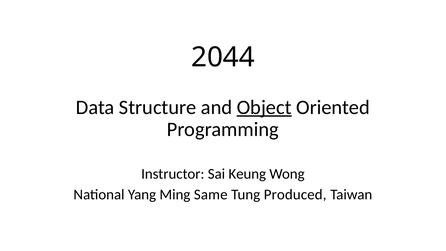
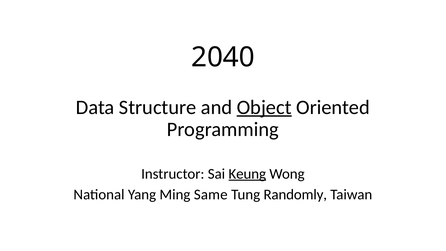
2044: 2044 -> 2040 (223, 57)
Keung underline: none -> present (247, 174)
Produced: Produced -> Randomly (295, 194)
